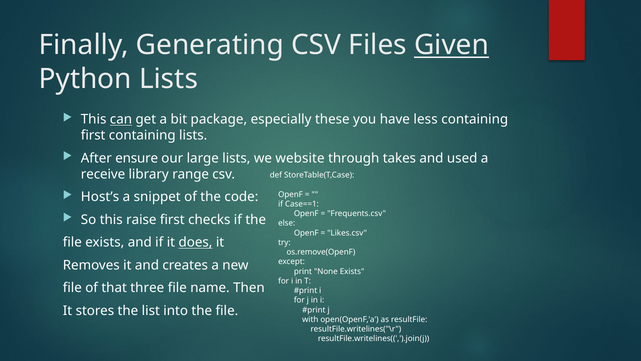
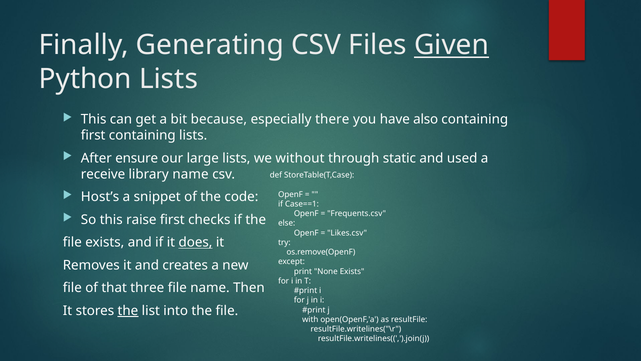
can underline: present -> none (121, 119)
package: package -> because (219, 119)
these: these -> there (332, 119)
less: less -> also (426, 119)
website: website -> without (300, 158)
takes: takes -> static (399, 158)
library range: range -> name (190, 174)
the underline: none -> present (128, 310)
